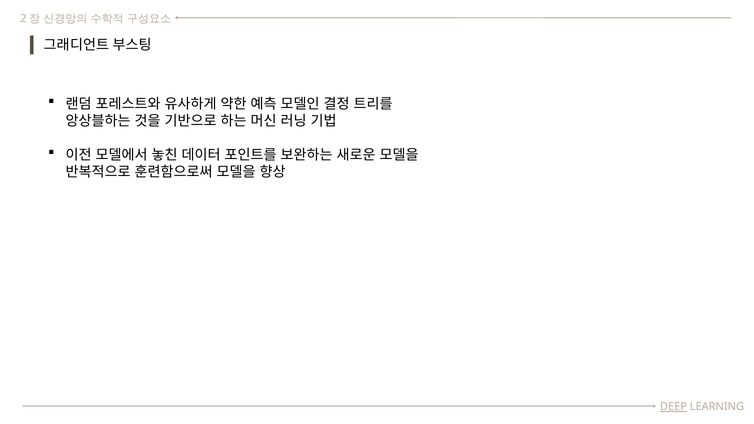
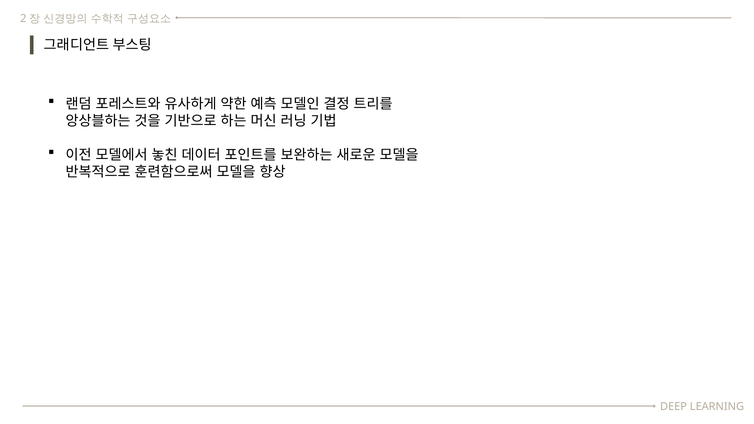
DEEP underline: present -> none (673, 407)
